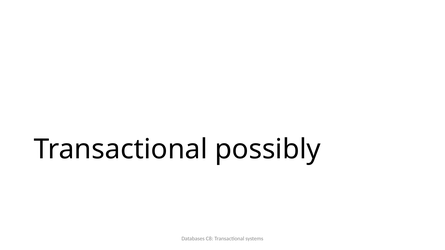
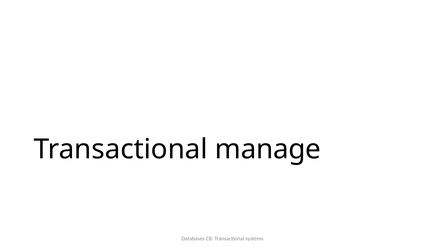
possibly: possibly -> manage (268, 150)
